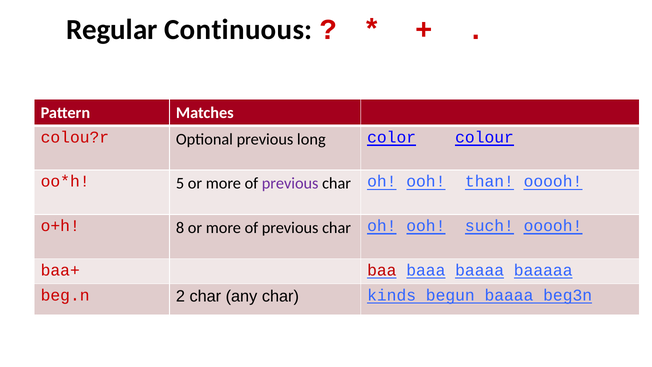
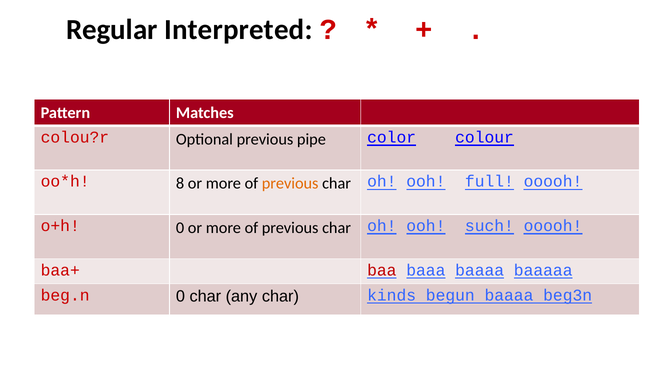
Continuous: Continuous -> Interpreted (238, 29)
long: long -> pipe (311, 139)
5: 5 -> 8 (180, 183)
previous colour: purple -> orange (290, 183)
than: than -> full (489, 181)
o+h 8: 8 -> 0 (180, 228)
beg.n 2: 2 -> 0 (180, 296)
